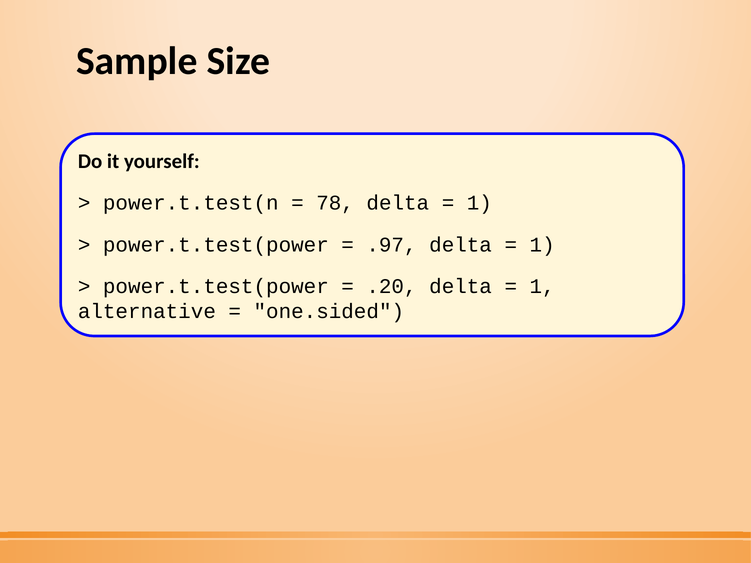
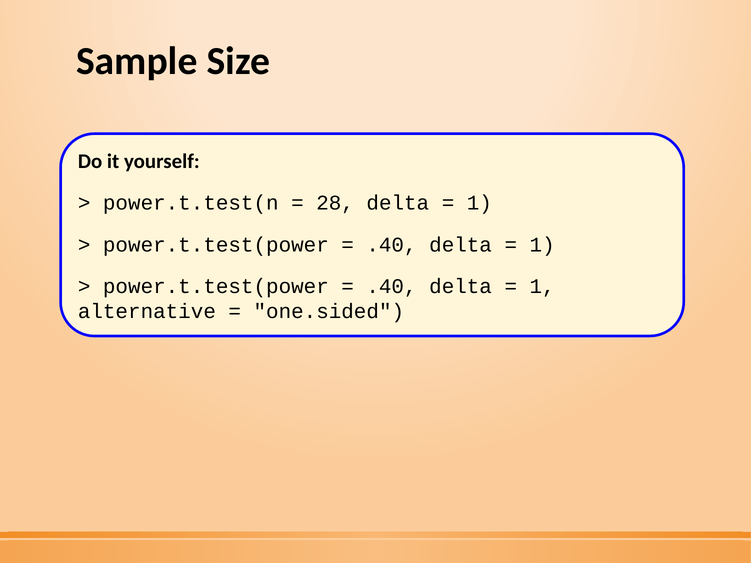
78: 78 -> 28 (335, 203)
.97: .97 -> .40 (391, 245)
.20: .20 -> .40 (391, 286)
